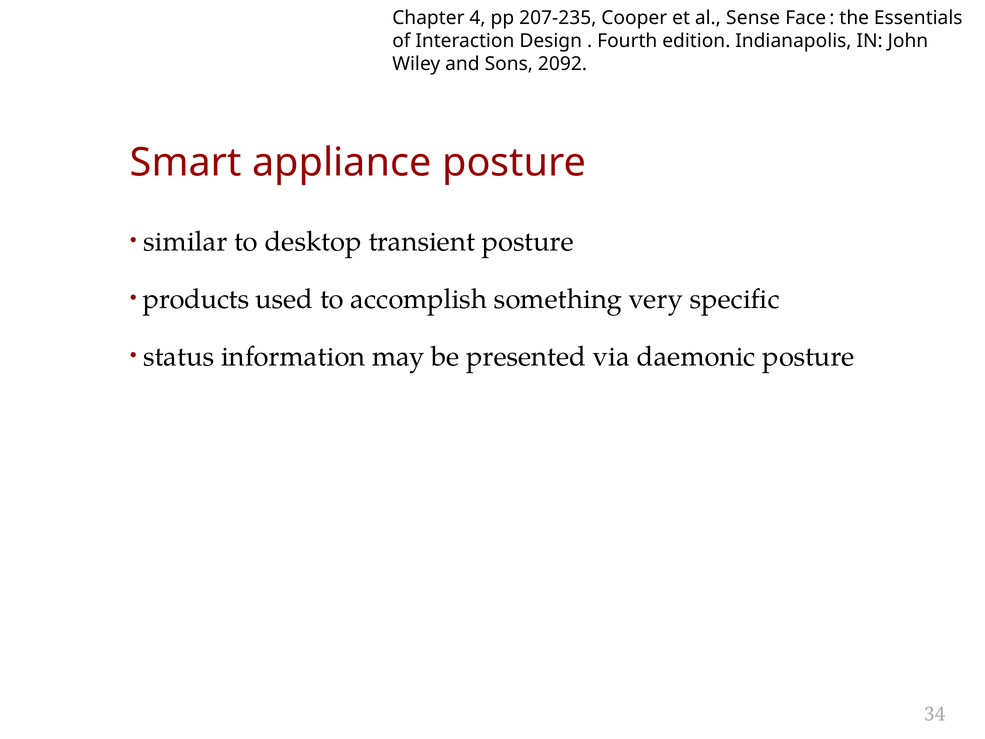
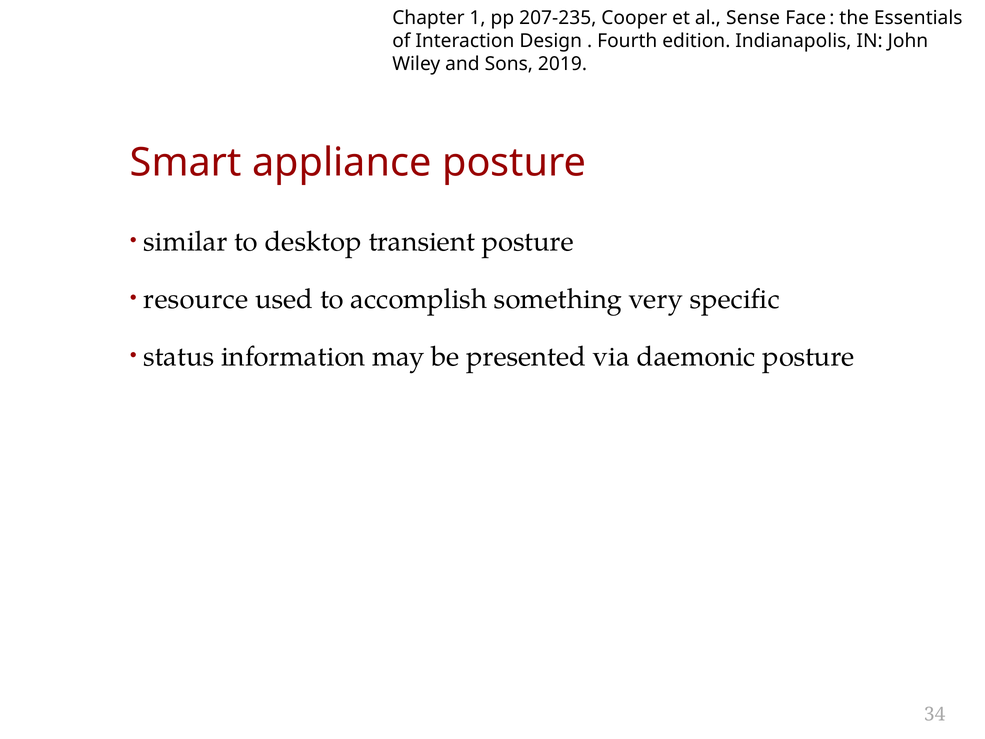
4: 4 -> 1 (478, 18)
2092: 2092 -> 2019 (563, 64)
products: products -> resource (196, 299)
